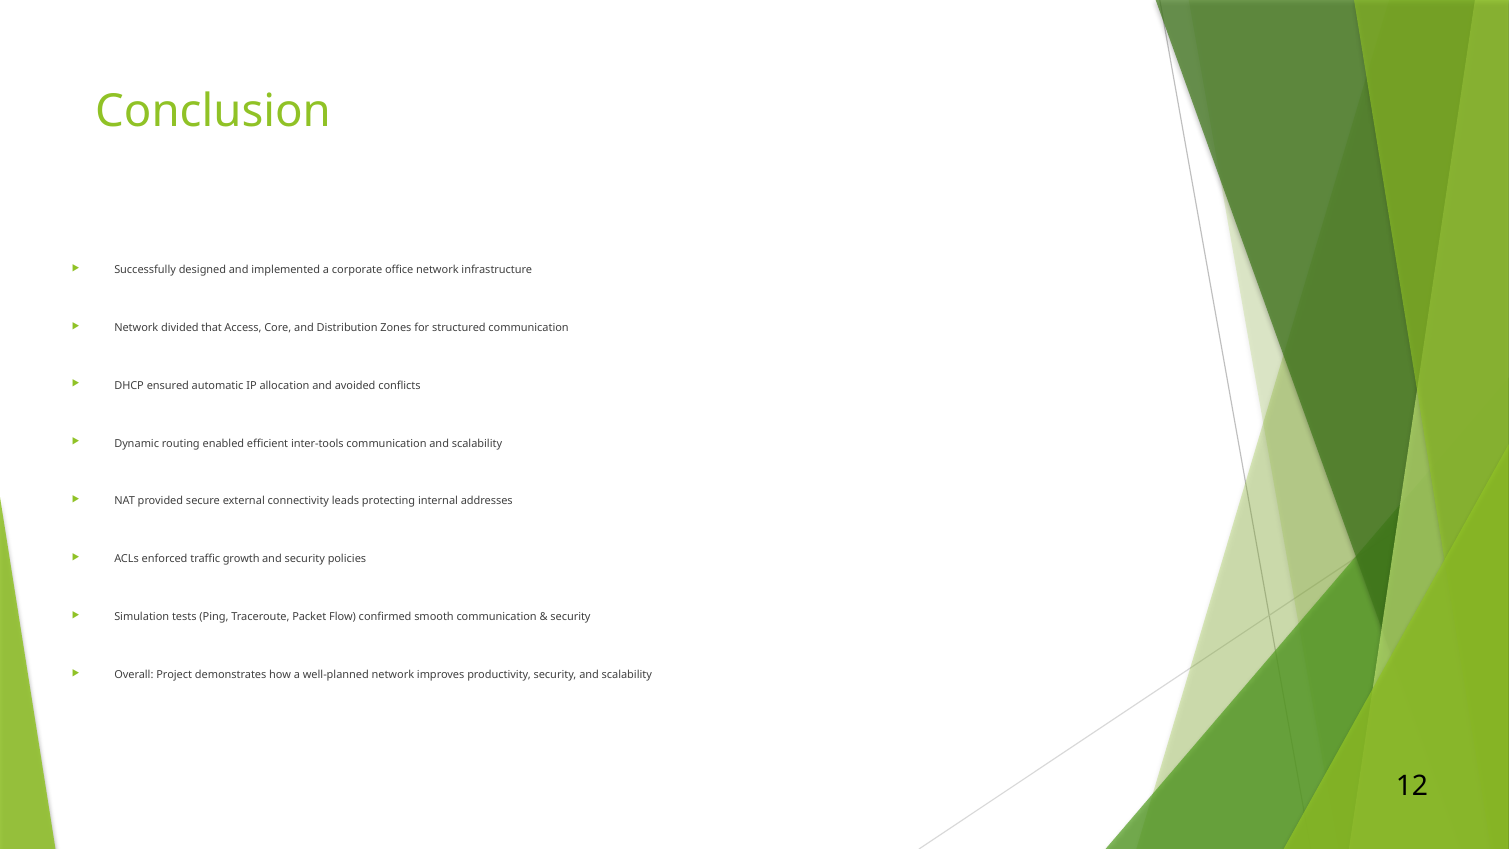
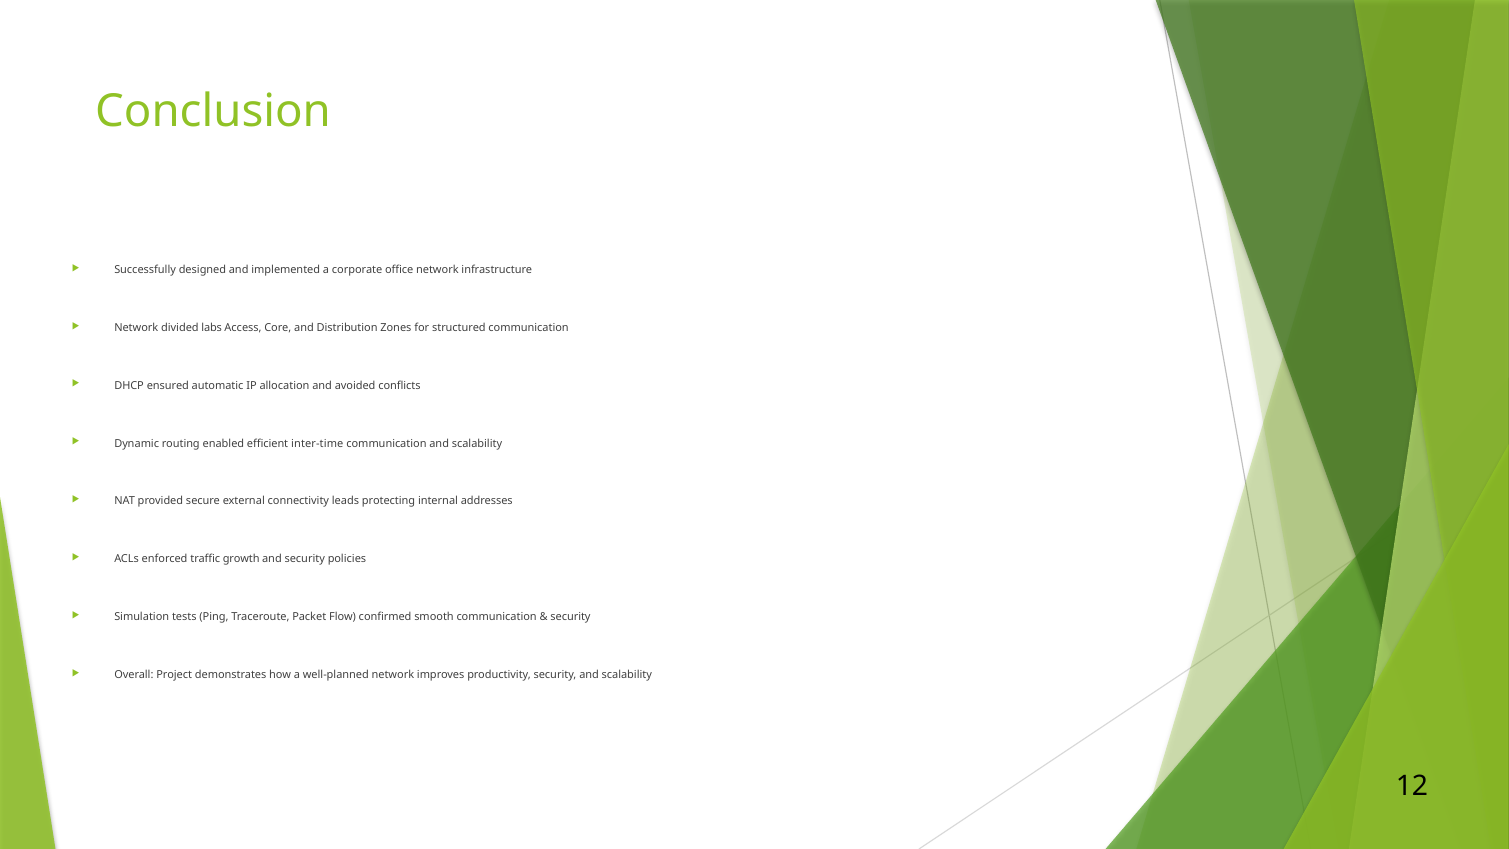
that: that -> labs (212, 328)
inter-tools: inter-tools -> inter-time (317, 443)
